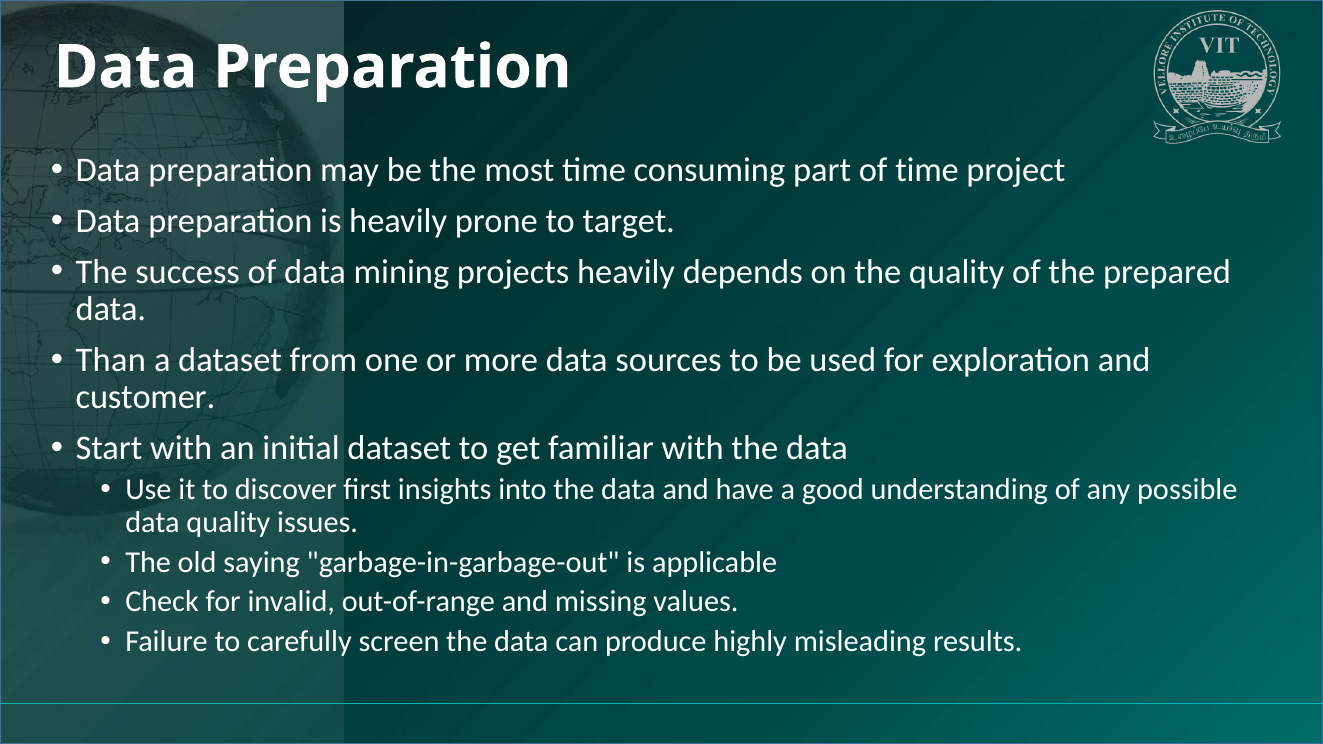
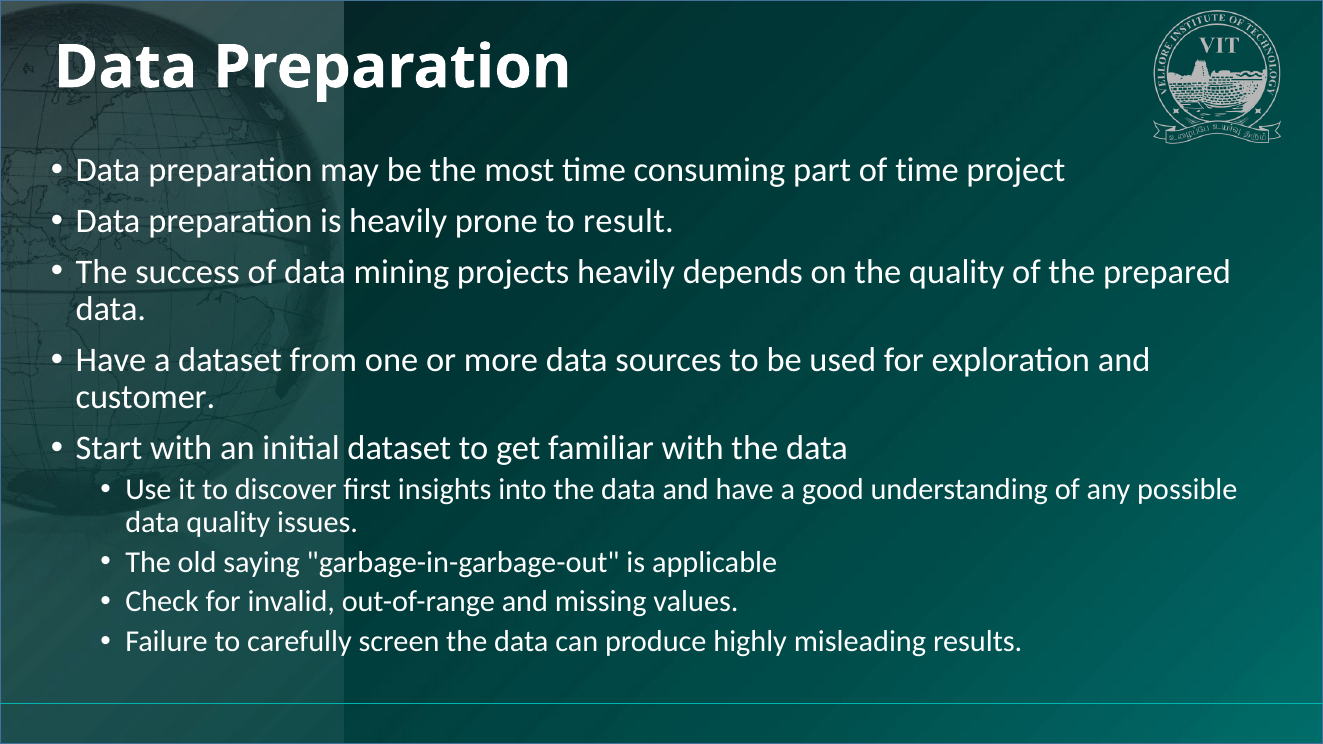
target: target -> result (628, 221)
Than: Than -> Have (111, 360)
